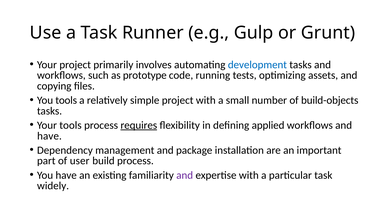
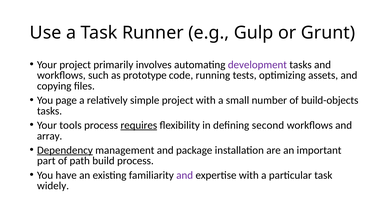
development colour: blue -> purple (257, 65)
You tools: tools -> page (66, 100)
applied: applied -> second (268, 125)
have: have -> array (50, 136)
Dependency underline: none -> present (65, 150)
user: user -> path (80, 161)
